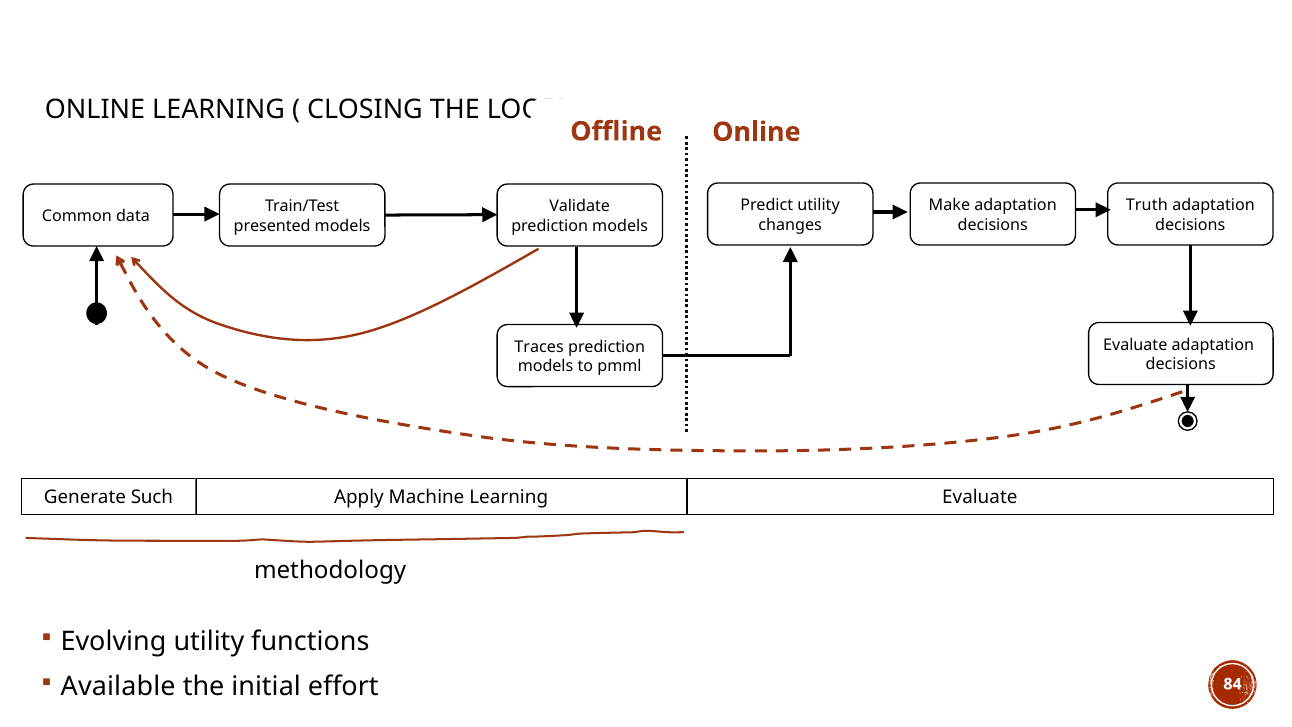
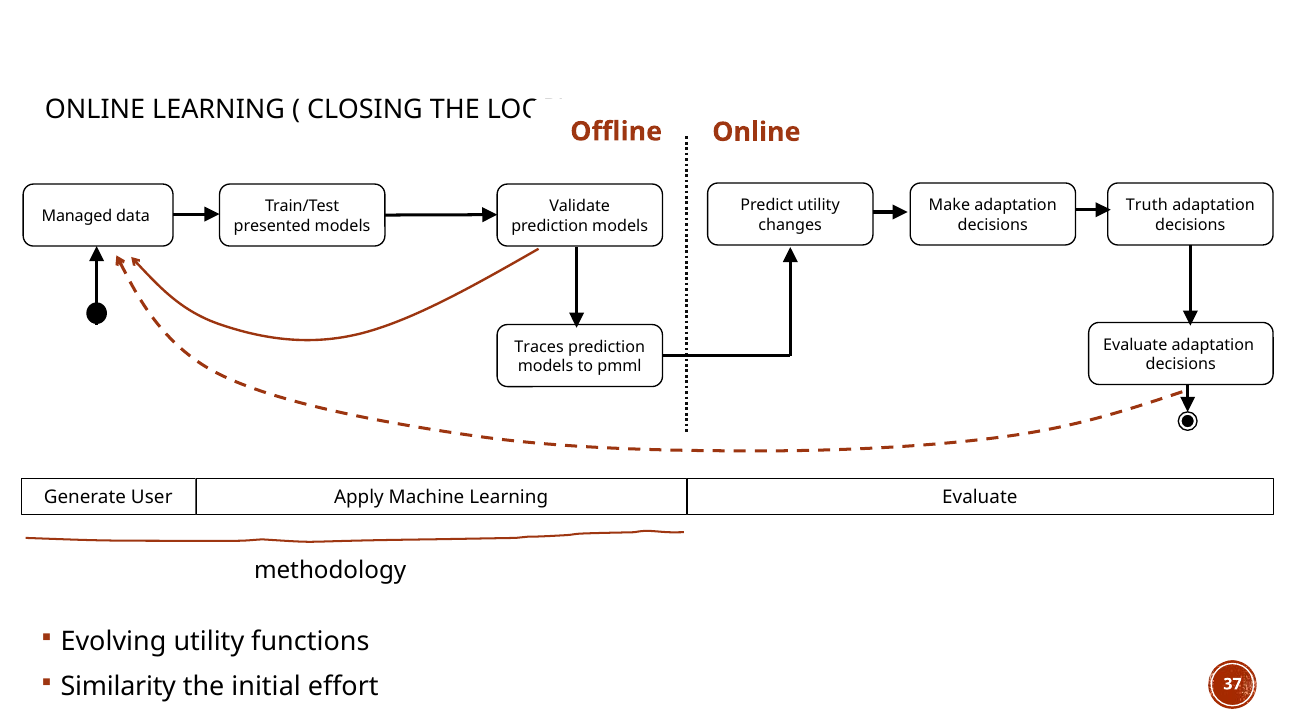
Common: Common -> Managed (77, 216)
Such: Such -> User (152, 497)
Available: Available -> Similarity (118, 686)
84: 84 -> 37 (1233, 684)
